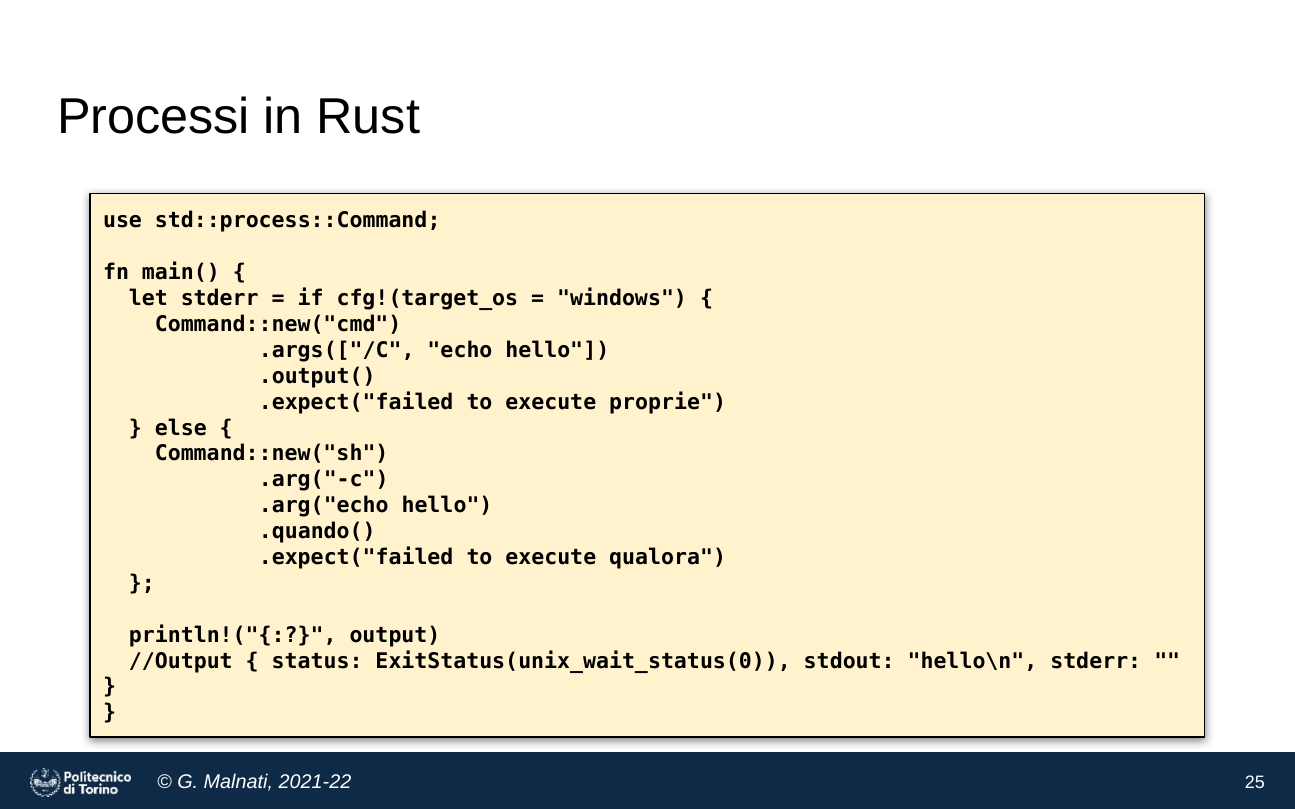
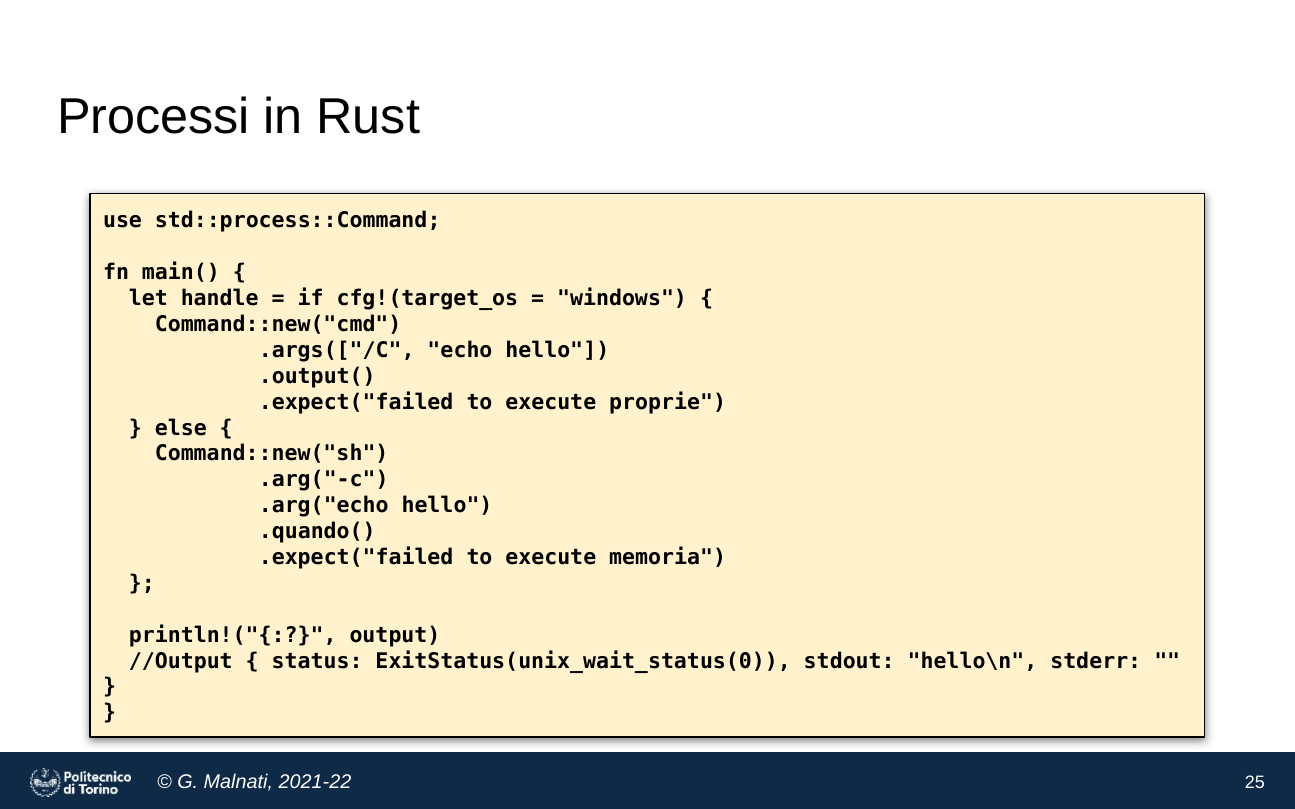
let stderr: stderr -> handle (220, 299)
qualora: qualora -> memoria (668, 558)
